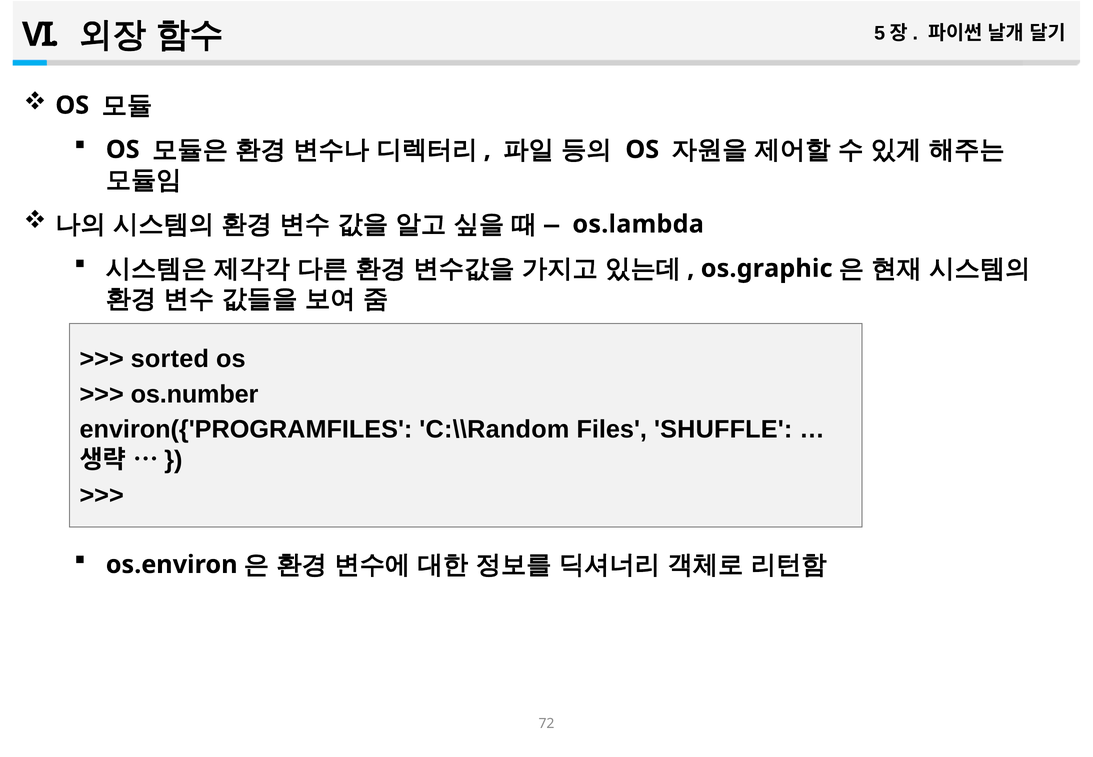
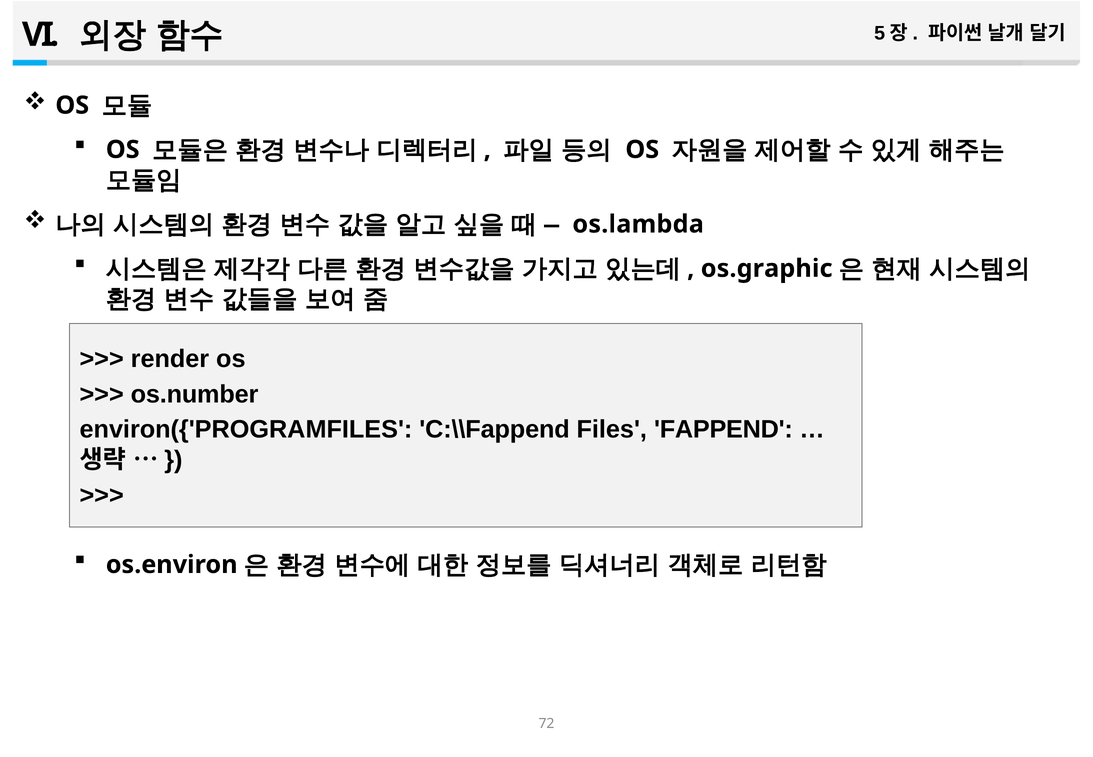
sorted: sorted -> render (170, 359)
C:\\Random: C:\\Random -> C:\\Fappend (495, 430)
SHUFFLE: SHUFFLE -> FAPPEND (723, 430)
